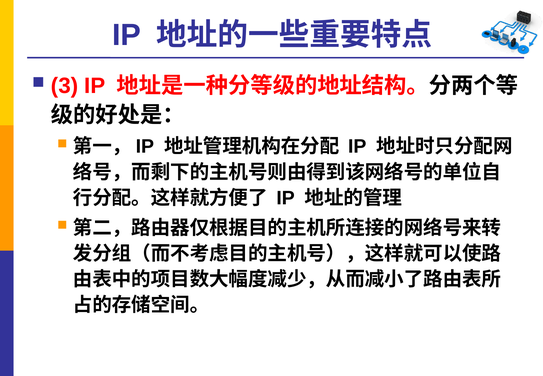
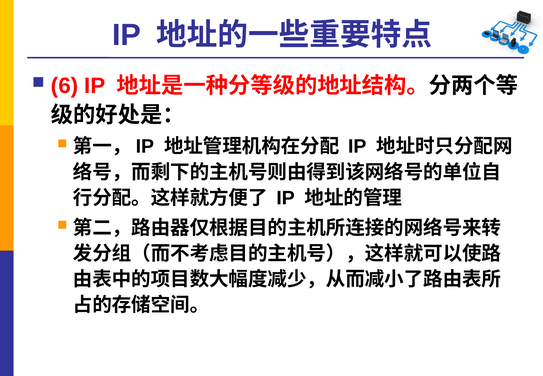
3: 3 -> 6 (65, 86)
